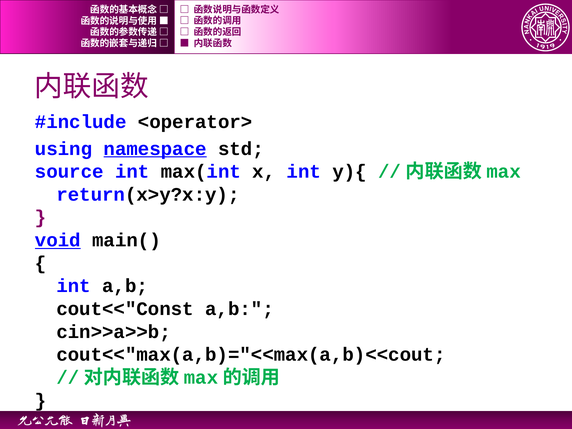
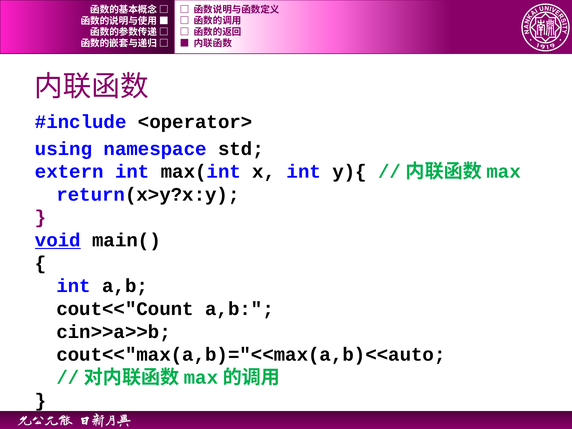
namespace underline: present -> none (155, 149)
source: source -> extern (69, 172)
cout<<"Const: cout<<"Const -> cout<<"Count (125, 309)
cout<<"max(a,b)="<<max(a,b)<<cout: cout<<"max(a,b)="<<max(a,b)<<cout -> cout<<"max(a,b)="<<max(a,b)<<auto (251, 355)
